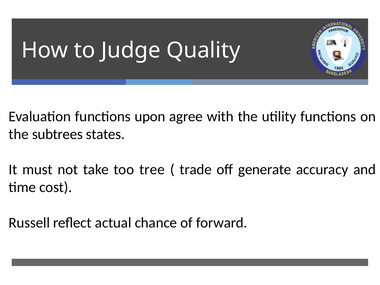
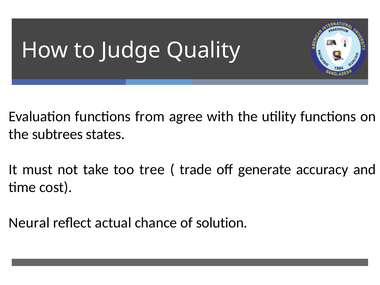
upon: upon -> from (150, 116)
Russell: Russell -> Neural (29, 223)
forward: forward -> solution (222, 223)
